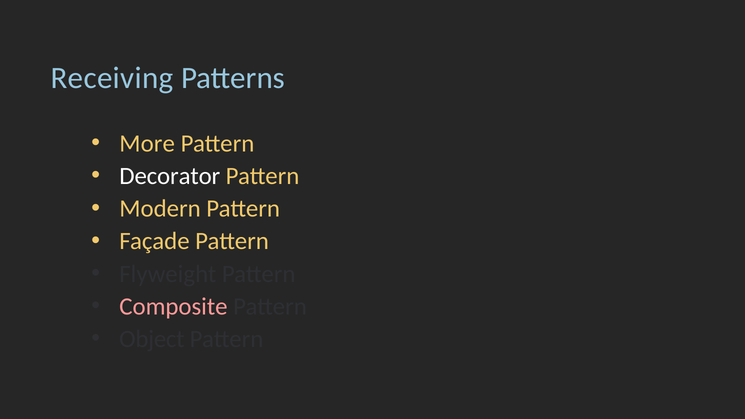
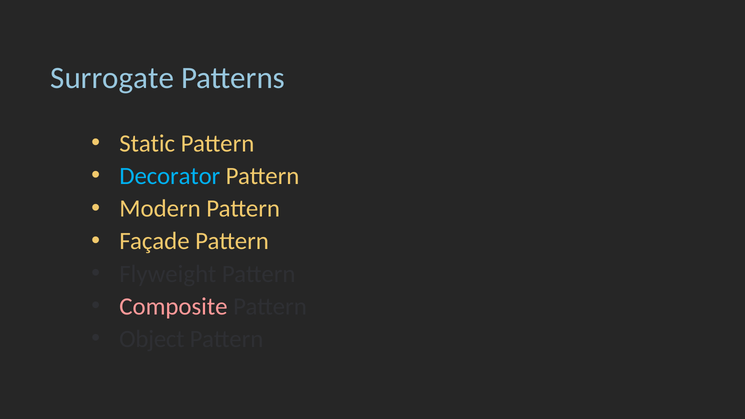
Receiving: Receiving -> Surrogate (112, 78)
More: More -> Static (147, 144)
Decorator colour: white -> light blue (170, 176)
